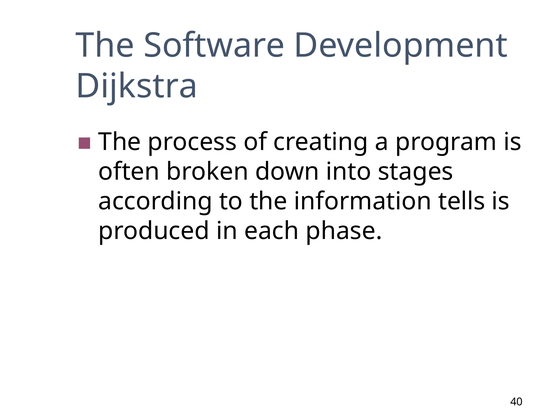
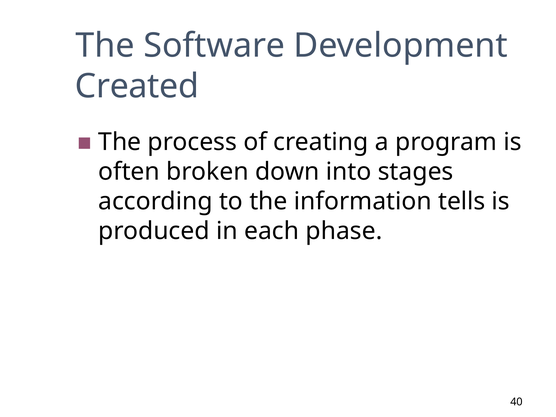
Dijkstra: Dijkstra -> Created (137, 86)
